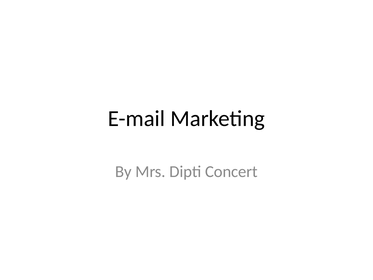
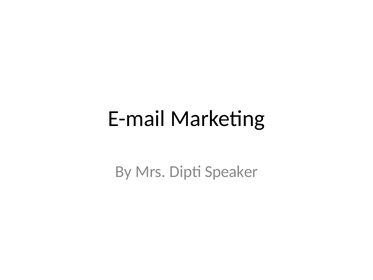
Concert: Concert -> Speaker (231, 171)
